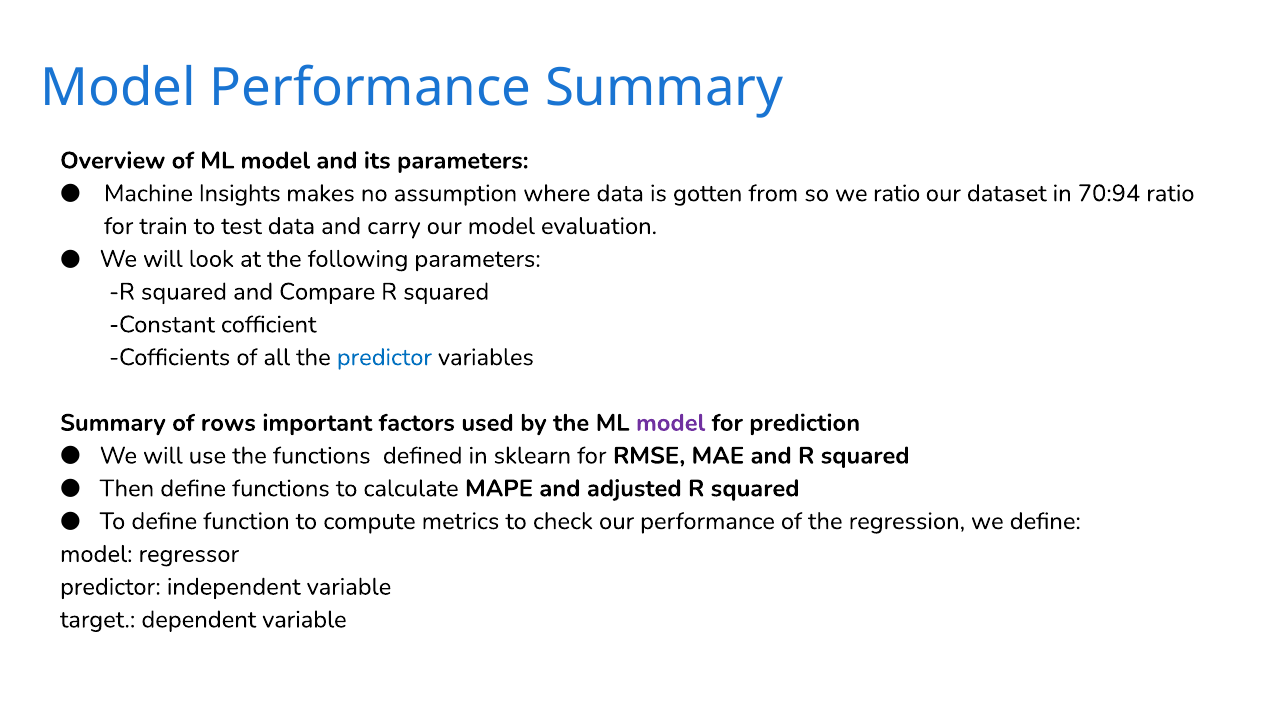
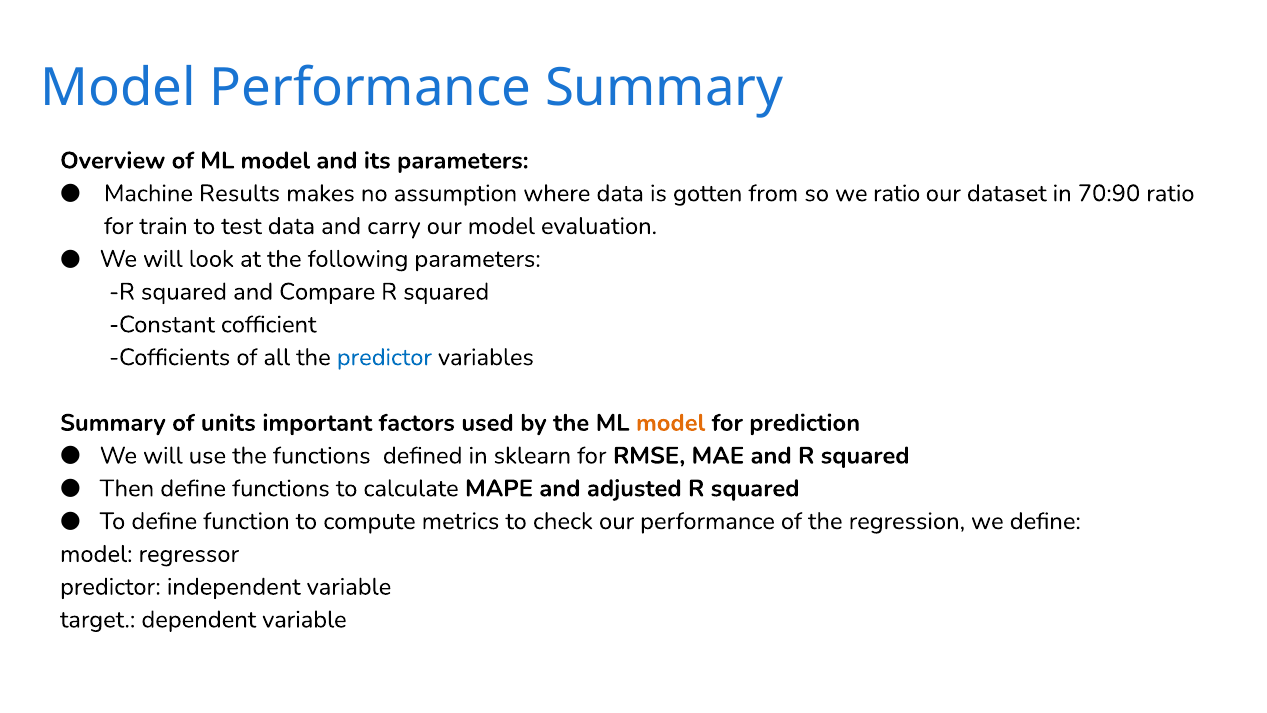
Insights: Insights -> Results (240, 193)
70:94: 70:94 -> 70:90 (1109, 193)
rows: rows -> units (228, 423)
model colour: purple -> orange (671, 423)
